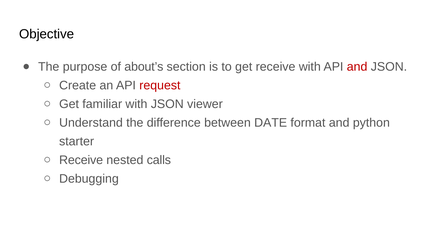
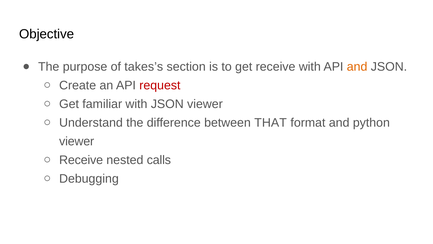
about’s: about’s -> takes’s (144, 67)
and colour: red -> orange (357, 67)
DATE: DATE -> THAT (271, 123)
starter: starter -> viewer (77, 141)
